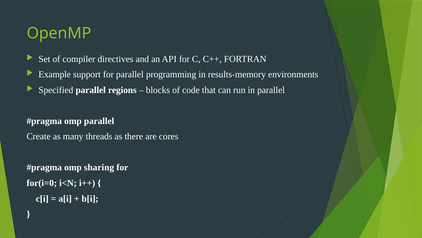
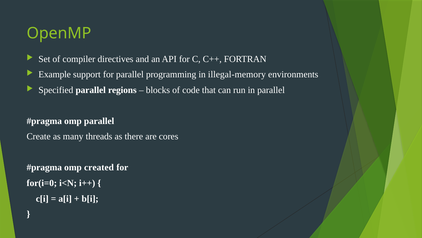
results-memory: results-memory -> illegal-memory (237, 74)
sharing: sharing -> created (99, 167)
